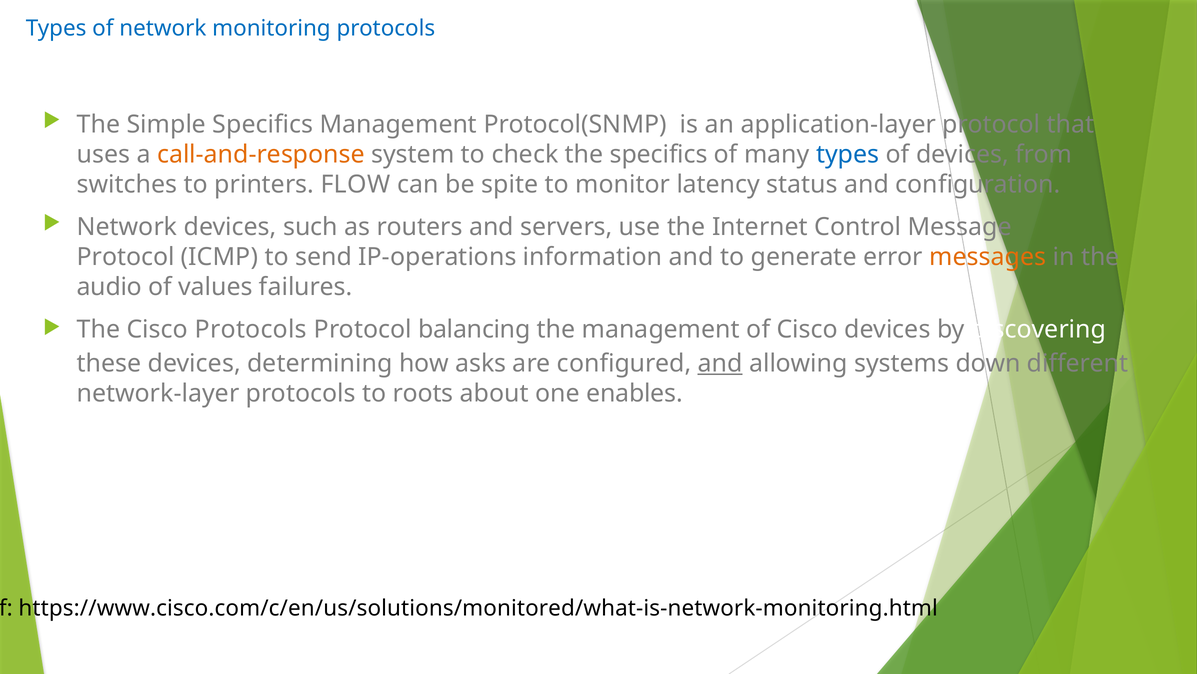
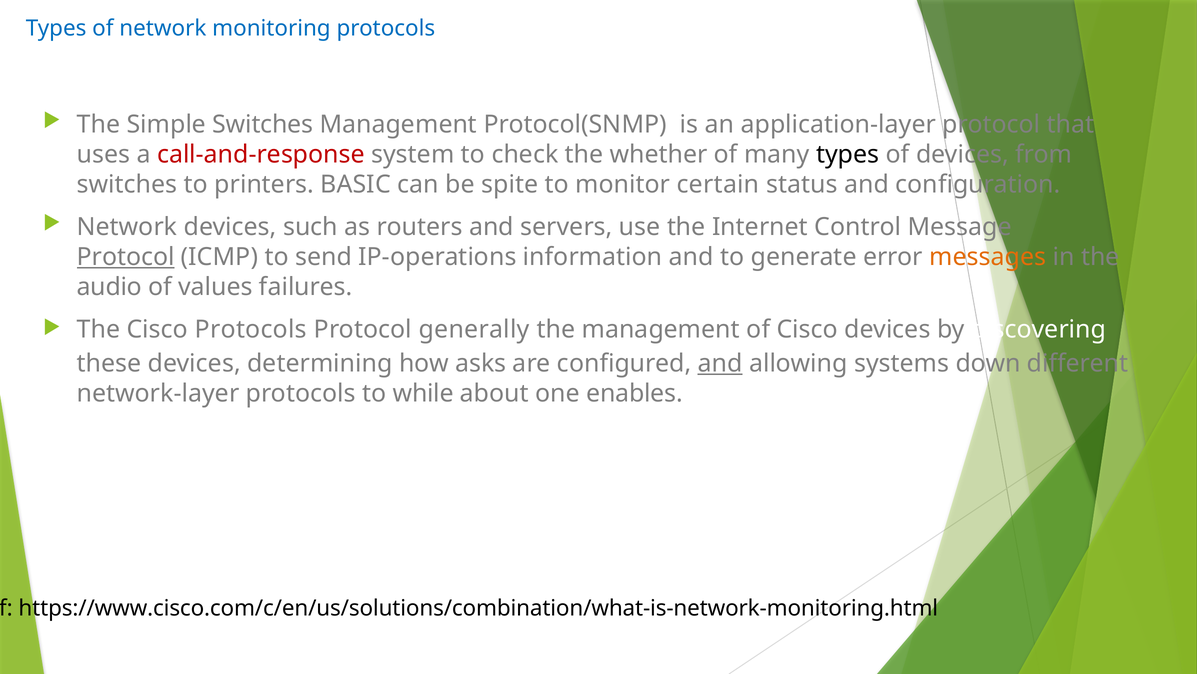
Simple Specifics: Specifics -> Switches (263, 124)
call-and-response colour: orange -> red (261, 154)
the specifics: specifics -> whether (659, 154)
types colour: blue -> black (848, 154)
FLOW: FLOW -> BASIC (356, 184)
latency: latency -> certain (718, 184)
Protocol underline: none -> present (126, 257)
balancing: balancing -> generally (474, 329)
roots: roots -> while (423, 393)
https://www.cisco.com/c/en/us/solutions/monitored/what-is-network-monitoring.html: https://www.cisco.com/c/en/us/solutions/monitored/what-is-network-monitoring.html -> https://www.cisco.com/c/en/us/solutions/combination/what-is-network-monitoring.html (478, 608)
